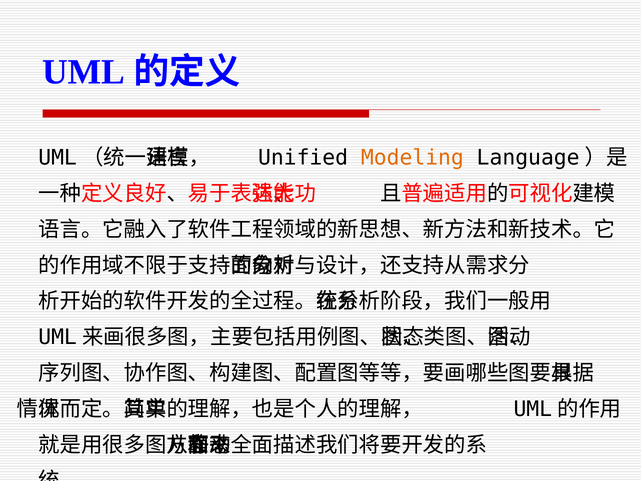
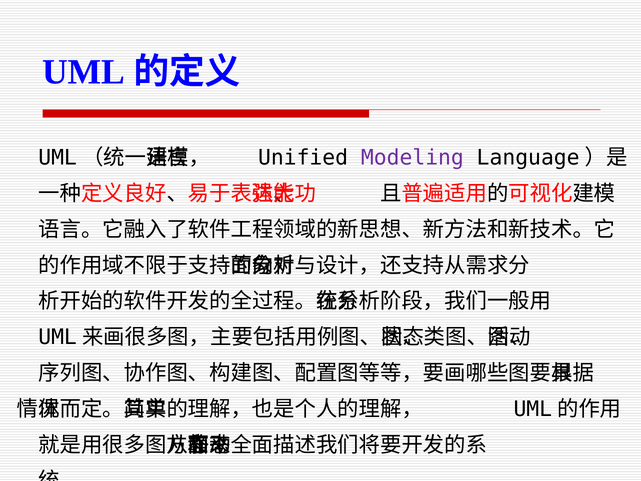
Modeling colour: orange -> purple (412, 158)
